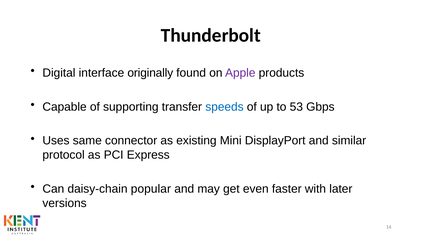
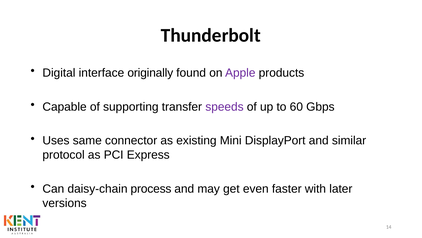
speeds colour: blue -> purple (224, 106)
53: 53 -> 60 (296, 106)
popular: popular -> process (151, 188)
